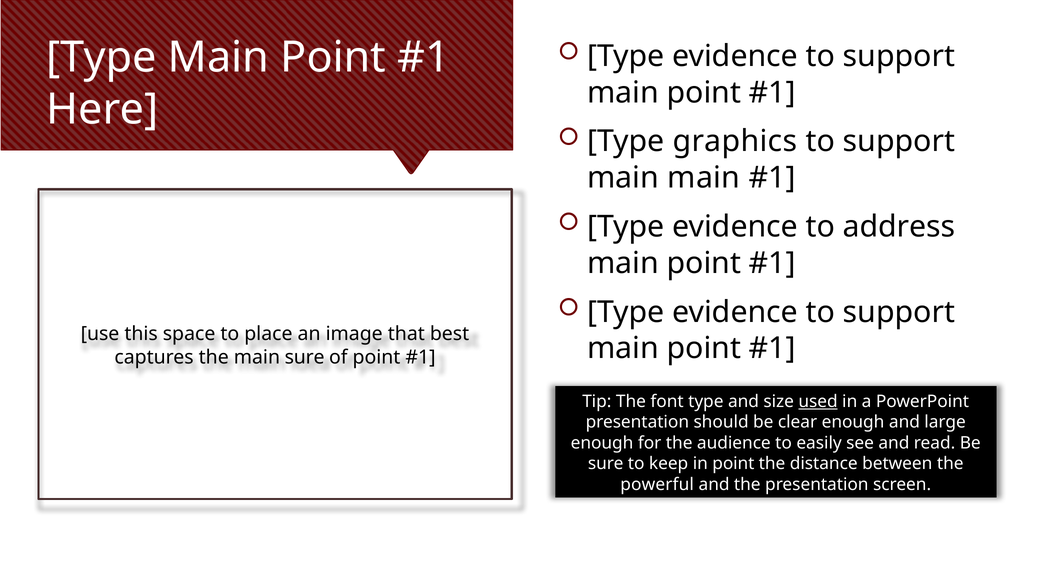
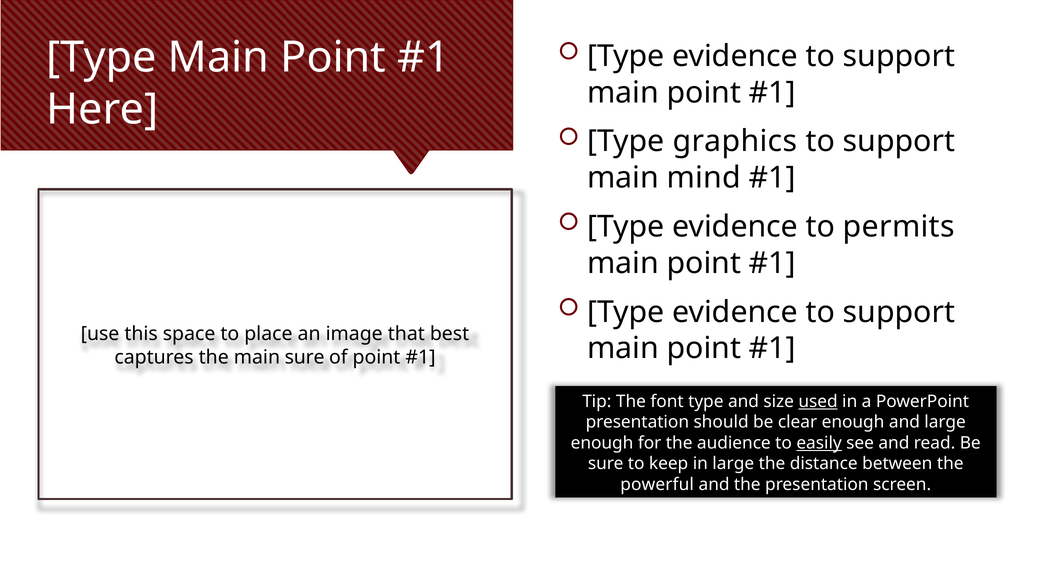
main main: main -> mind (704, 178)
address: address -> permits (899, 227)
easily underline: none -> present (819, 443)
in point: point -> large (733, 464)
